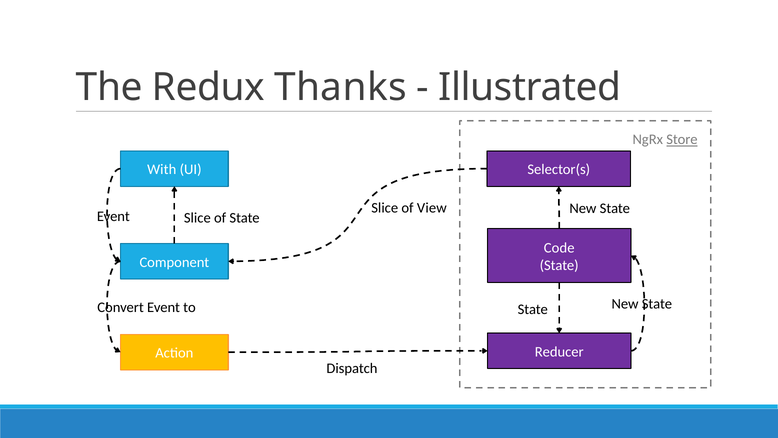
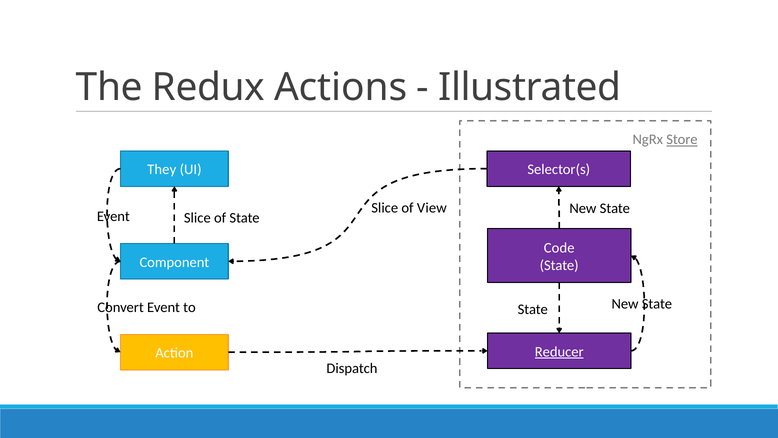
Thanks: Thanks -> Actions (341, 87)
With: With -> They (162, 170)
Reducer underline: none -> present (559, 352)
